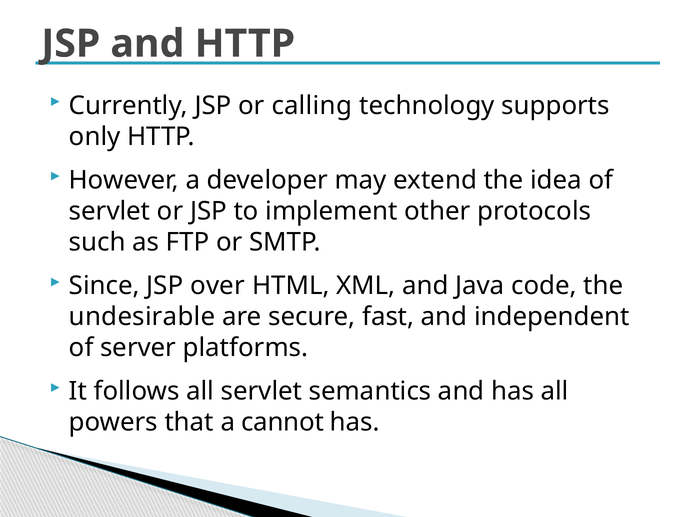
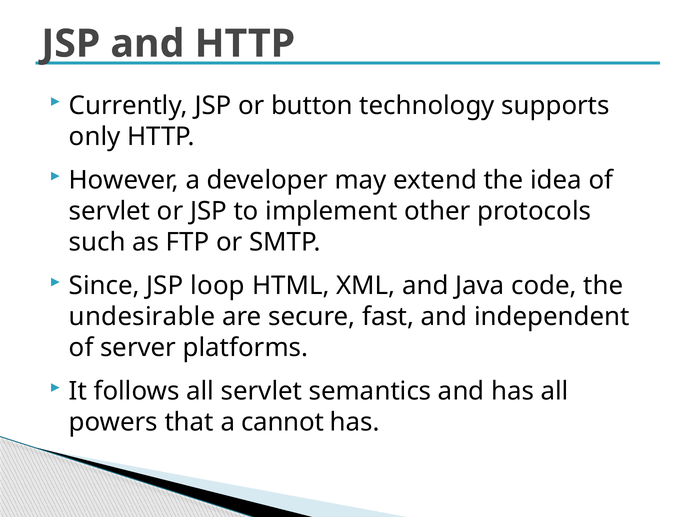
calling: calling -> button (312, 106)
over: over -> loop (218, 286)
